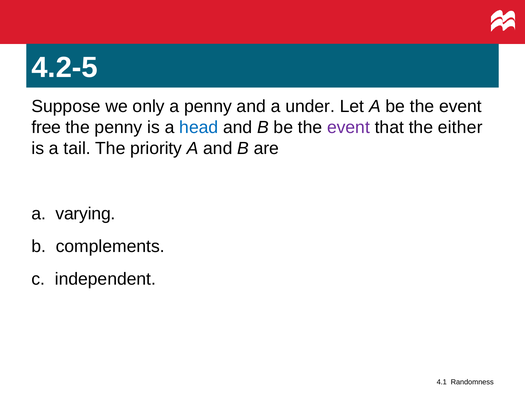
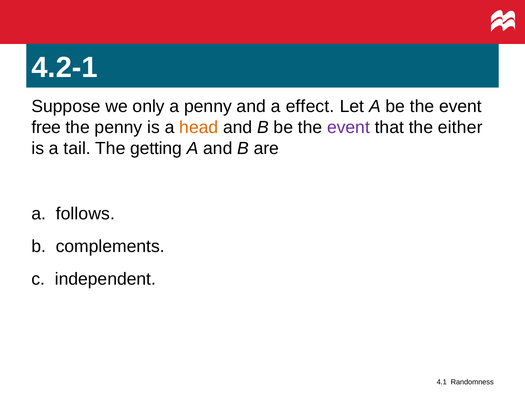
4.2-5: 4.2-5 -> 4.2-1 (65, 68)
under: under -> effect (310, 106)
head colour: blue -> orange (199, 127)
priority: priority -> getting (156, 148)
varying: varying -> follows (85, 214)
